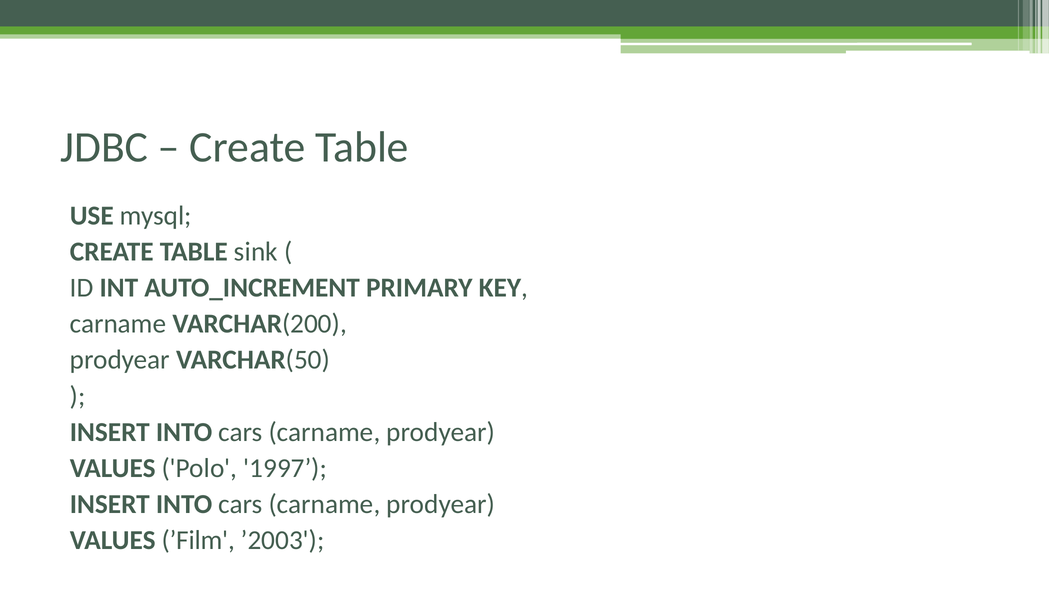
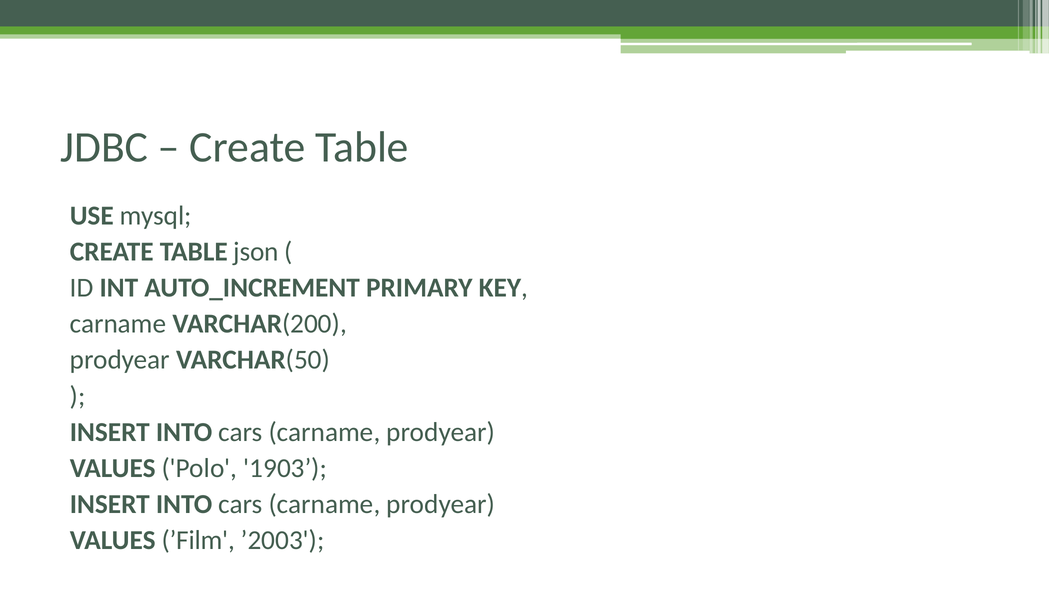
sink: sink -> json (256, 252)
1997: 1997 -> 1903 (285, 468)
